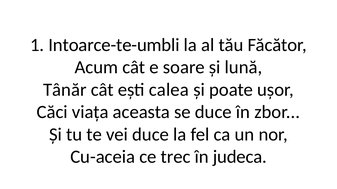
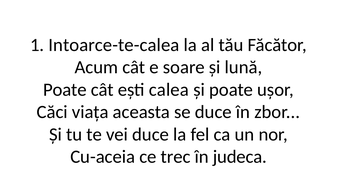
Intoarce-te-umbli: Intoarce-te-umbli -> Intoarce-te-calea (114, 45)
Tânăr: Tânăr -> Poate (65, 90)
